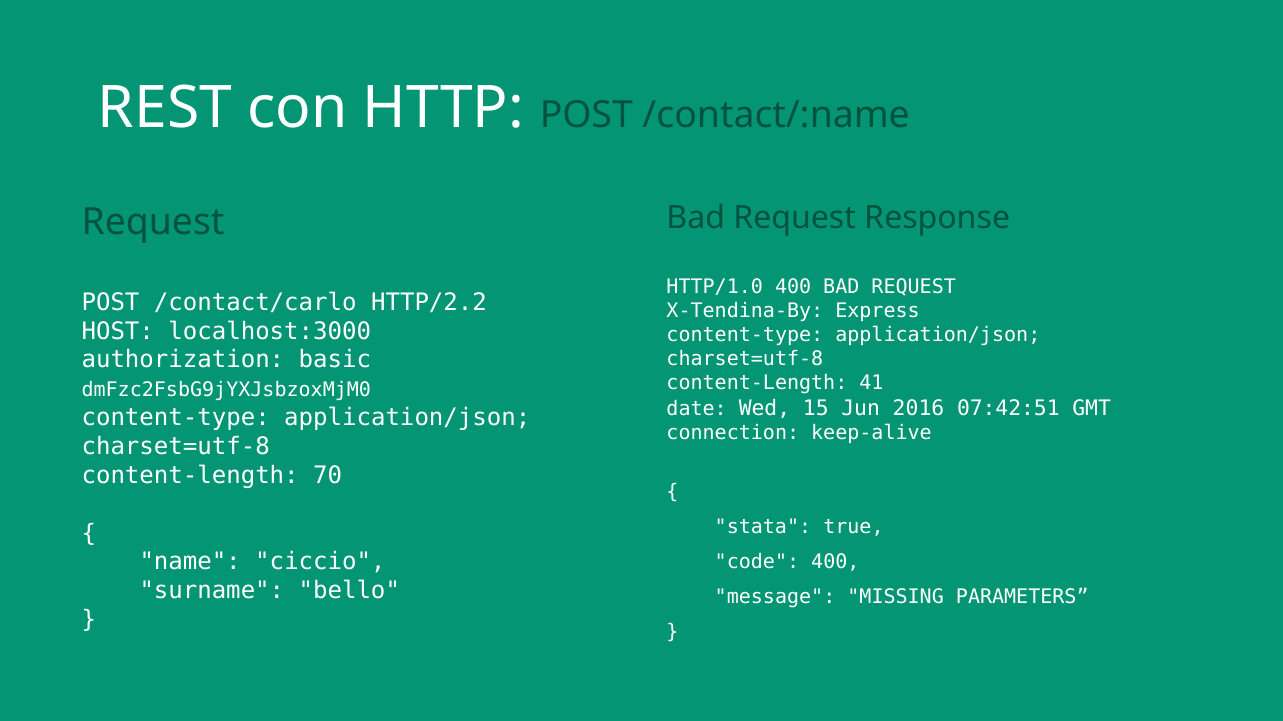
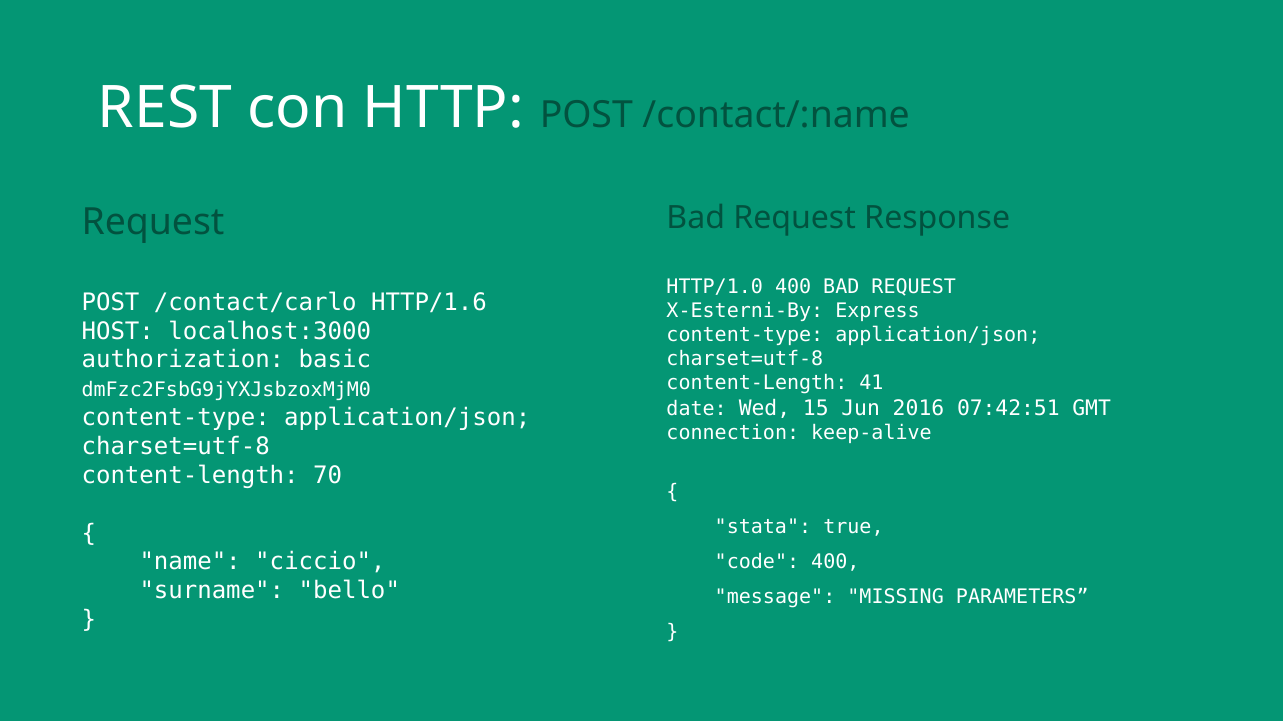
HTTP/2.2: HTTP/2.2 -> HTTP/1.6 (429, 303)
X-Tendina-By: X-Tendina-By -> X-Esterni-By (745, 311)
